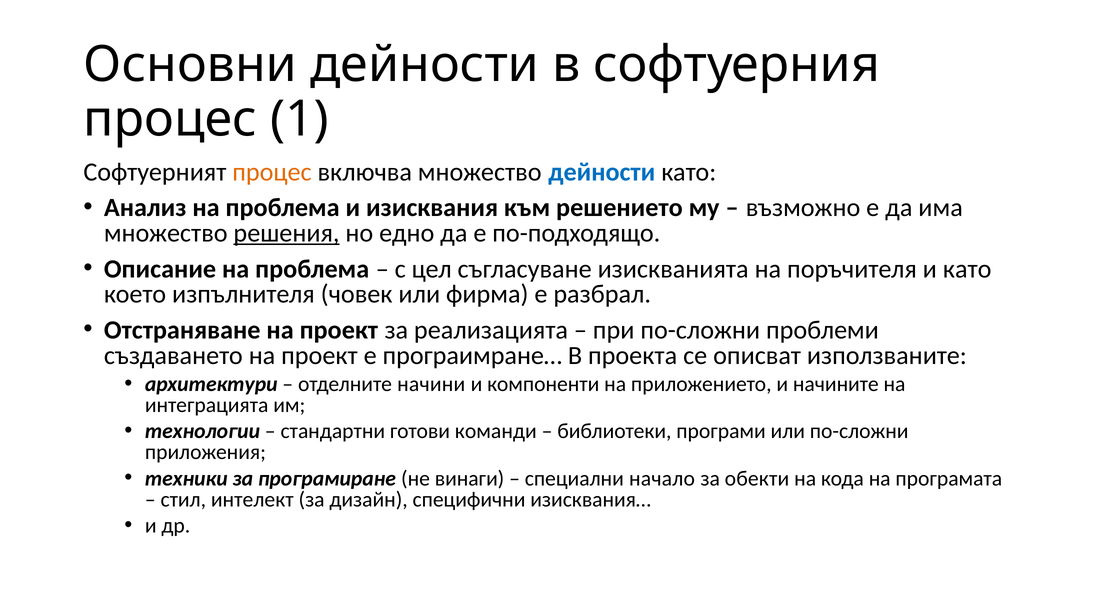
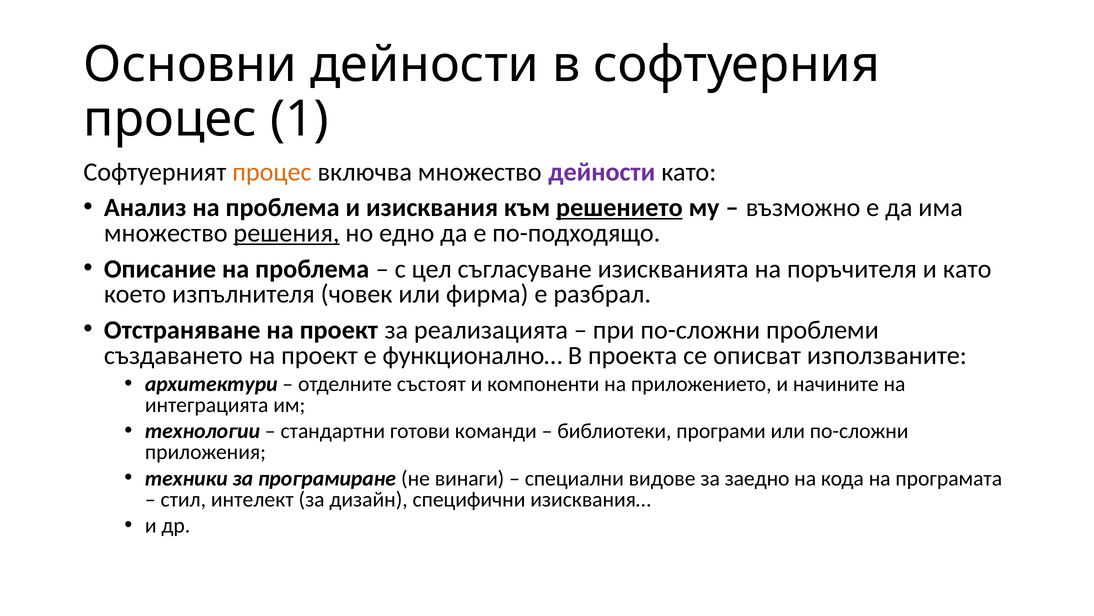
дейности colour: blue -> purple (602, 172)
решението underline: none -> present (619, 207)
програимране…: програимране… -> функционално… (472, 355)
начини: начини -> състоят (431, 384)
начало: начало -> видове (662, 478)
обекти: обекти -> заедно (757, 478)
